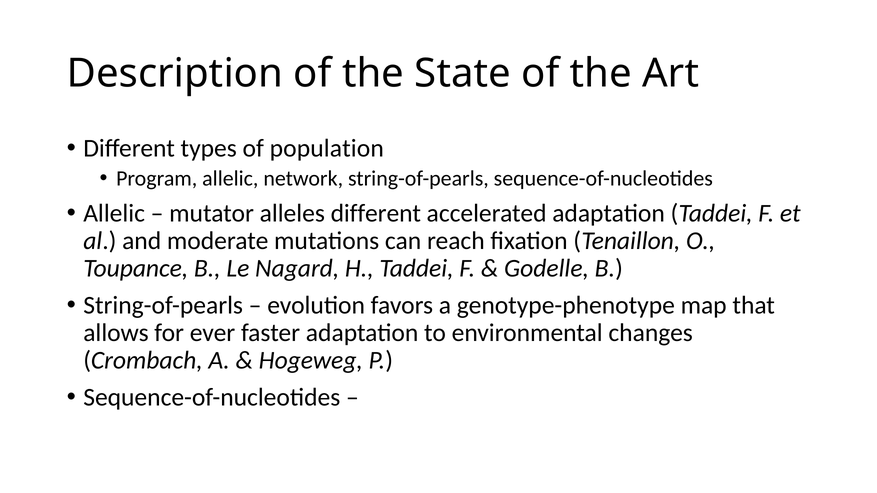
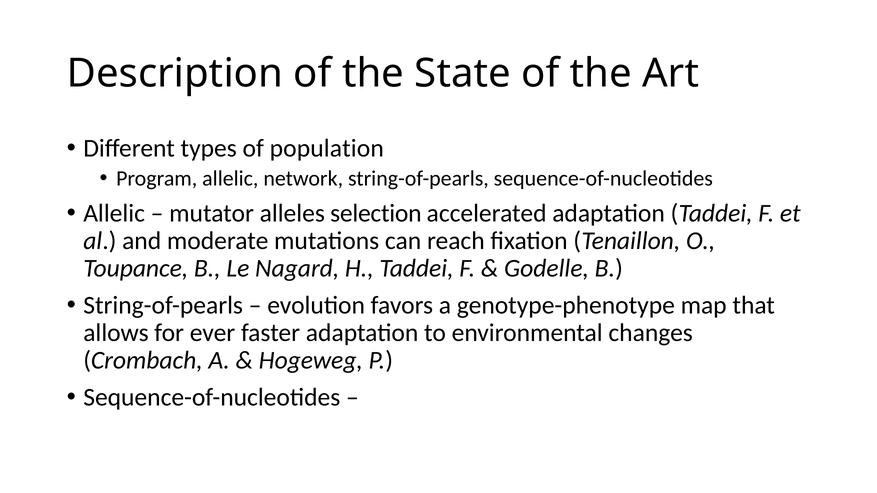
alleles different: different -> selection (376, 213)
